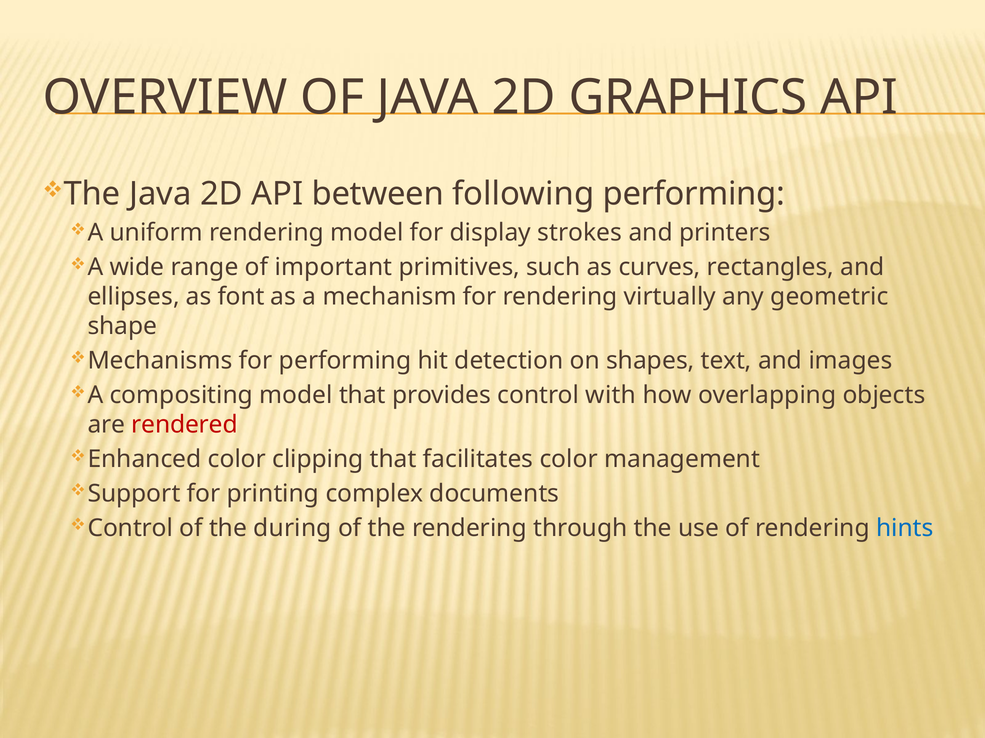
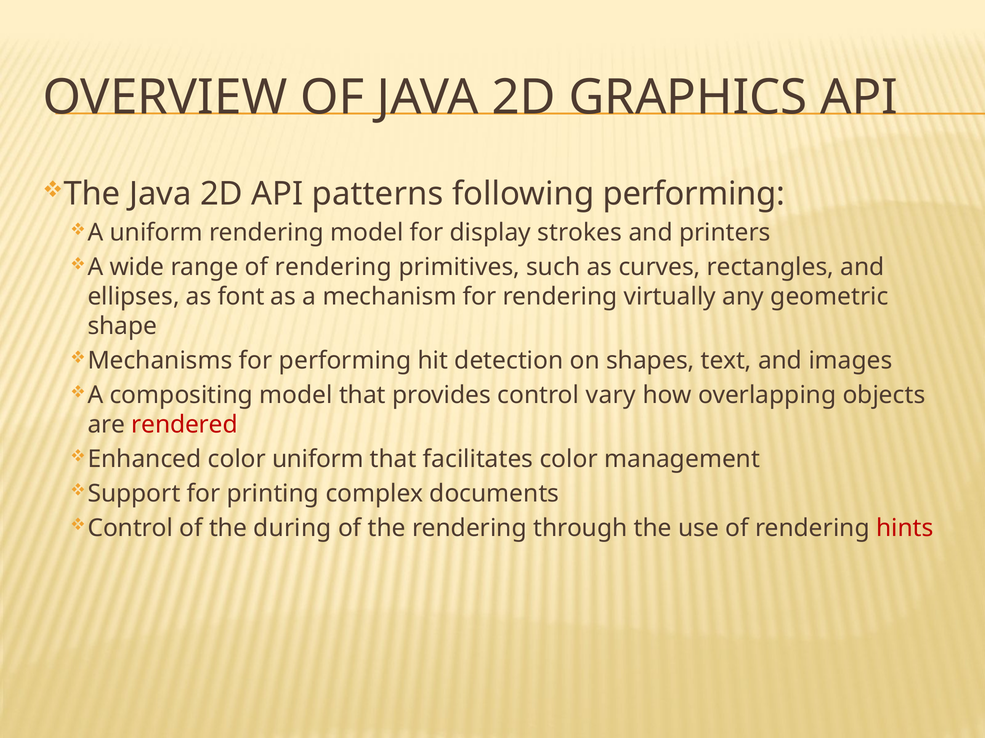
between: between -> patterns (378, 194)
range of important: important -> rendering (333, 268)
with: with -> vary (611, 396)
color clipping: clipping -> uniform (318, 460)
hints colour: blue -> red (905, 529)
